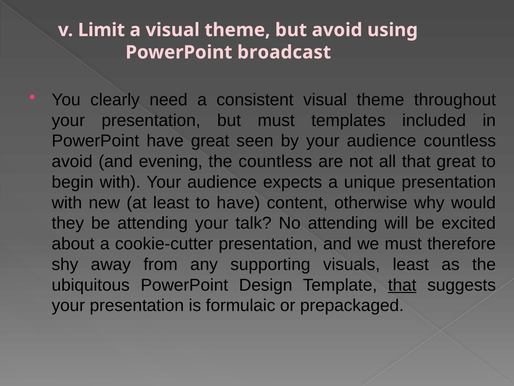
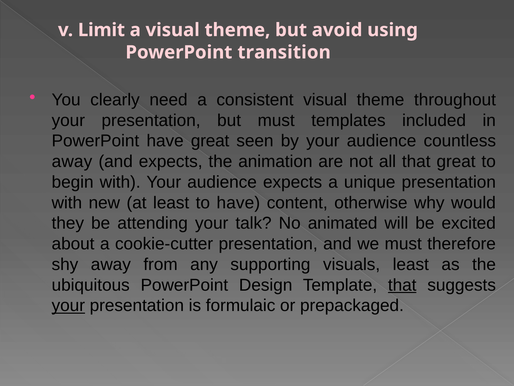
broadcast: broadcast -> transition (284, 52)
avoid: avoid -> away (72, 161)
and evening: evening -> expects (171, 161)
the countless: countless -> animation (275, 161)
No attending: attending -> animated (343, 223)
your underline: none -> present (68, 305)
